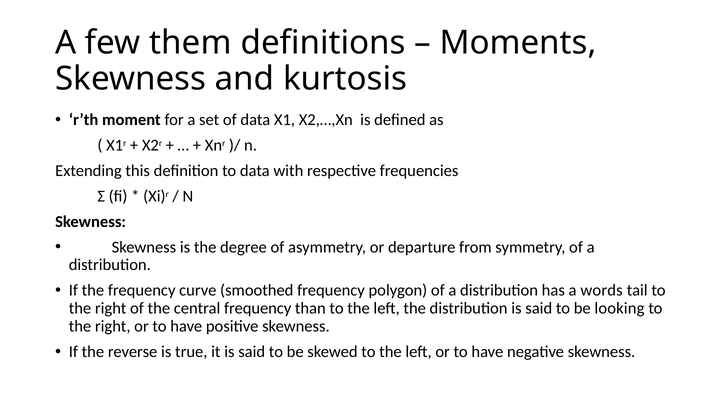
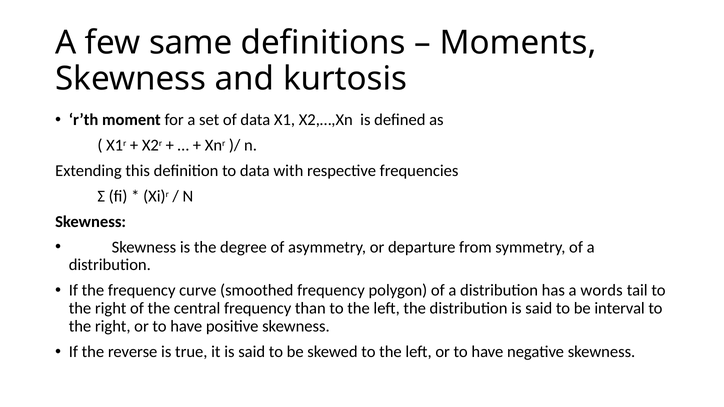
them: them -> same (191, 43)
looking: looking -> interval (620, 309)
